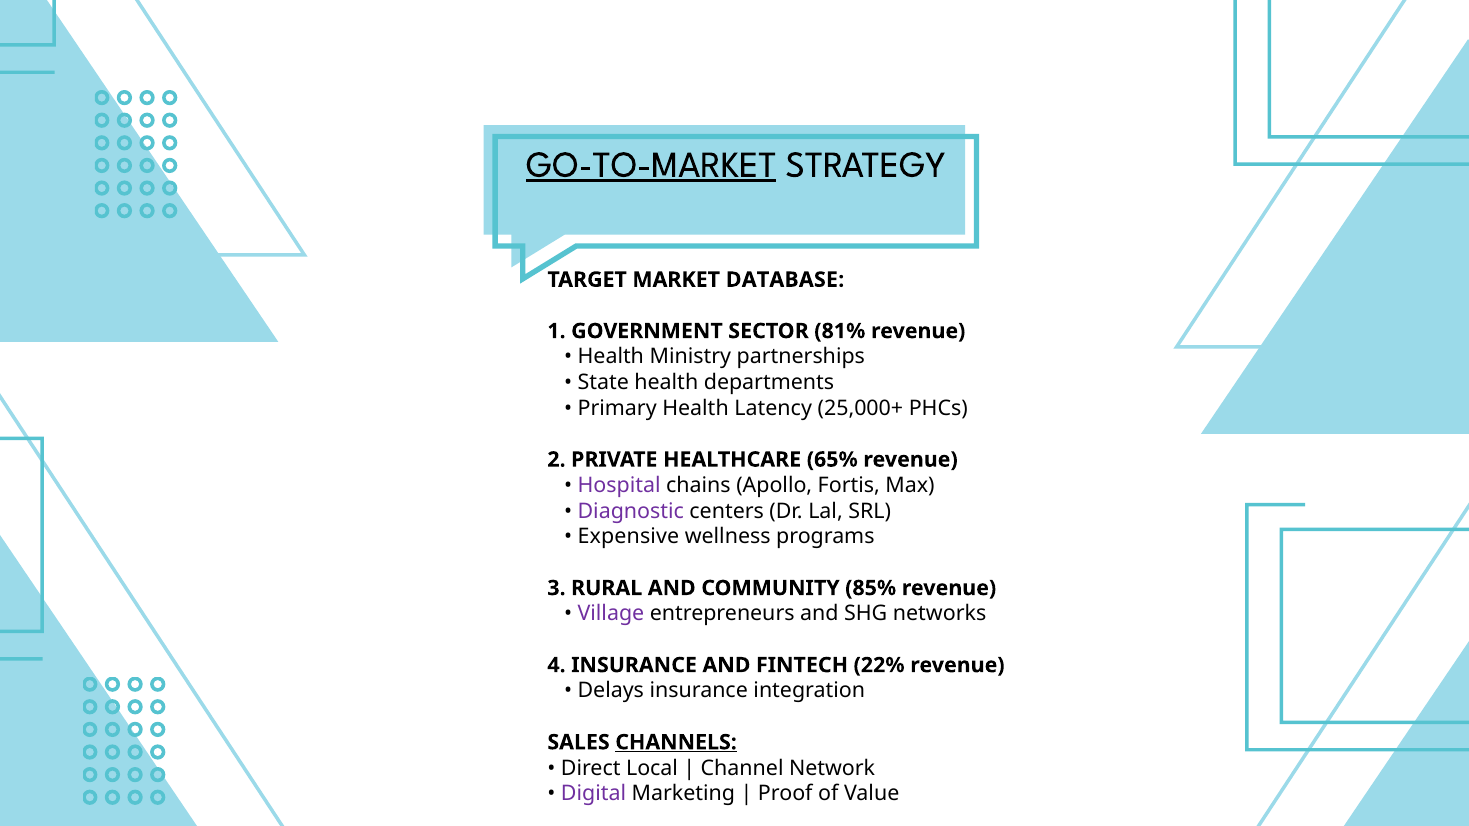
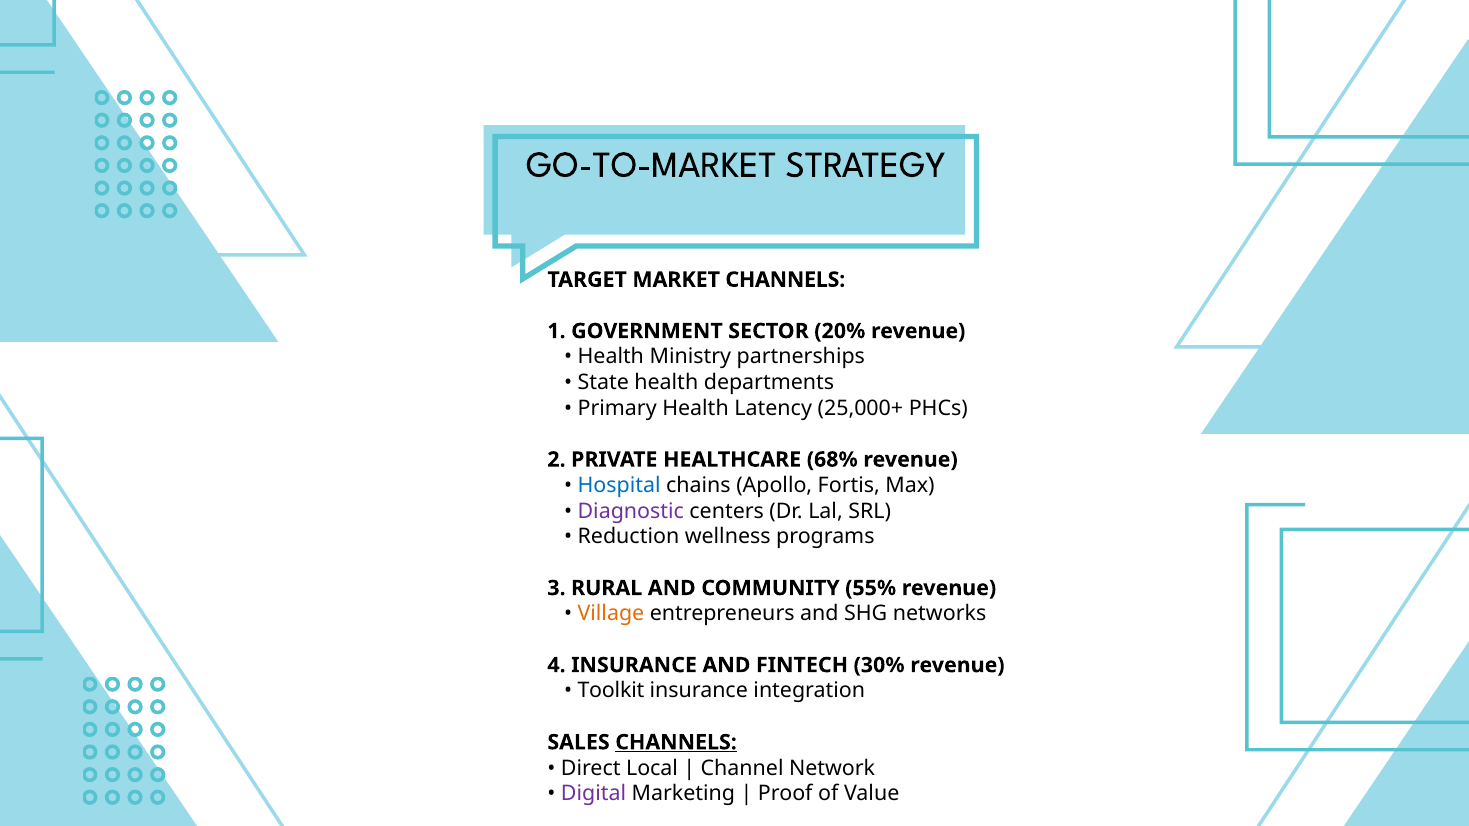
GO-TO-MARKET underline: present -> none (651, 165)
MARKET DATABASE: DATABASE -> CHANNELS (785, 280)
81%: 81% -> 20% (840, 331)
65%: 65% -> 68% (832, 460)
Hospital colour: purple -> blue (619, 485)
Expensive: Expensive -> Reduction (628, 537)
85%: 85% -> 55% (871, 588)
Village colour: purple -> orange (611, 614)
22%: 22% -> 30% (879, 665)
Delays: Delays -> Toolkit (611, 691)
